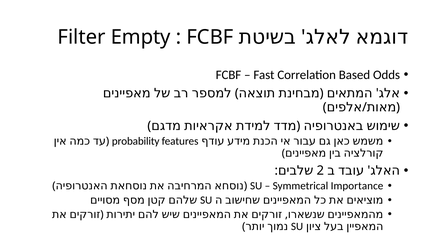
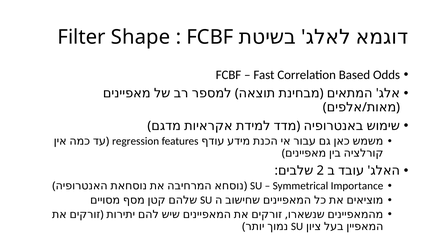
Empty: Empty -> Shape (141, 37)
probability: probability -> regression (136, 141)
